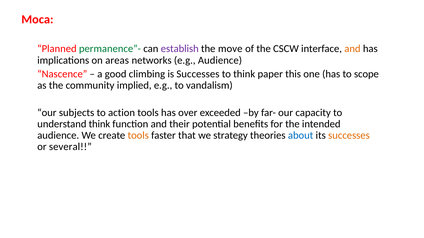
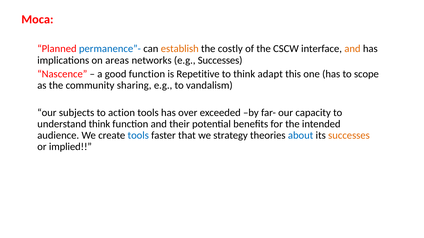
permanence”- colour: green -> blue (110, 49)
establish colour: purple -> orange (180, 49)
move: move -> costly (230, 49)
e.g Audience: Audience -> Successes (220, 60)
good climbing: climbing -> function (147, 74)
is Successes: Successes -> Repetitive (198, 74)
paper: paper -> adapt (270, 74)
implied: implied -> sharing (134, 85)
tools colour: orange -> blue (138, 136)
several: several -> implied (70, 147)
